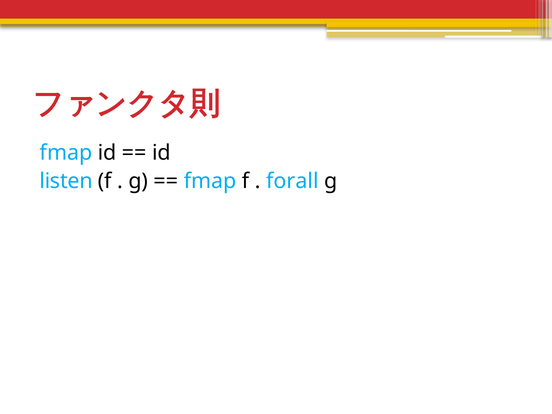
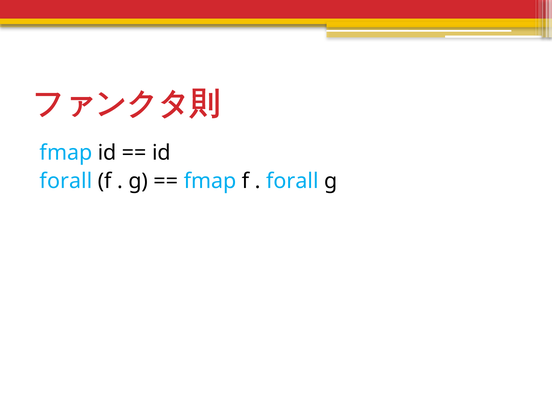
listen: listen -> forall (66, 181)
